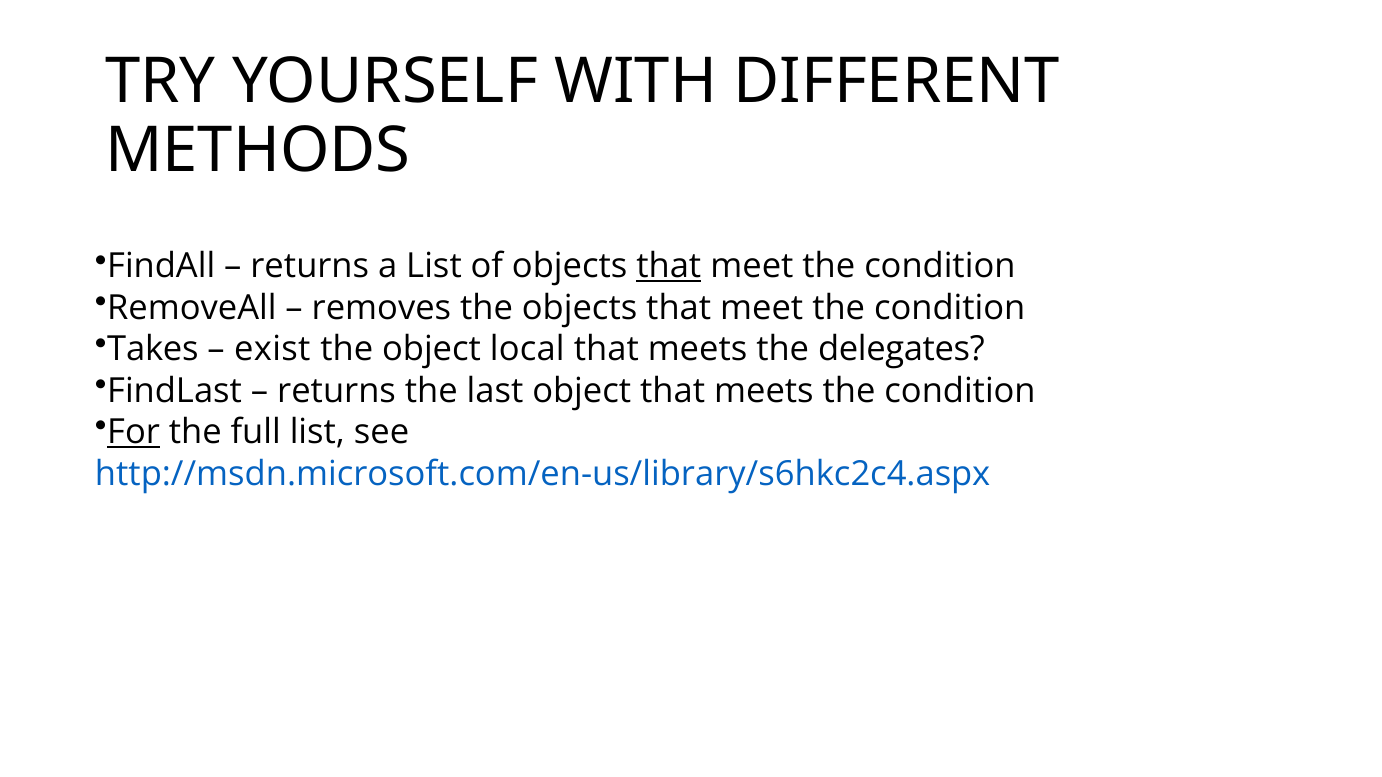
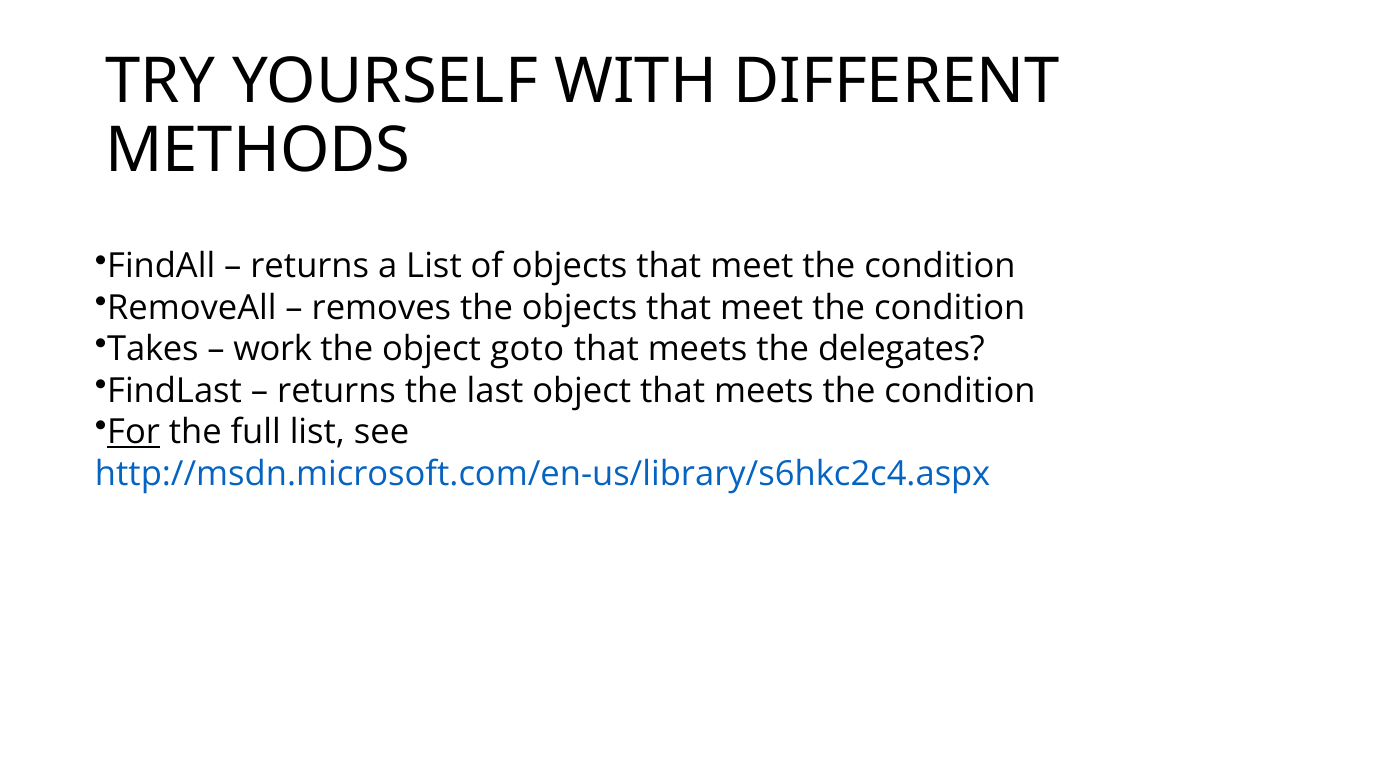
that underline: present -> none (669, 267)
exist: exist -> work (273, 349)
local: local -> goto (527, 349)
